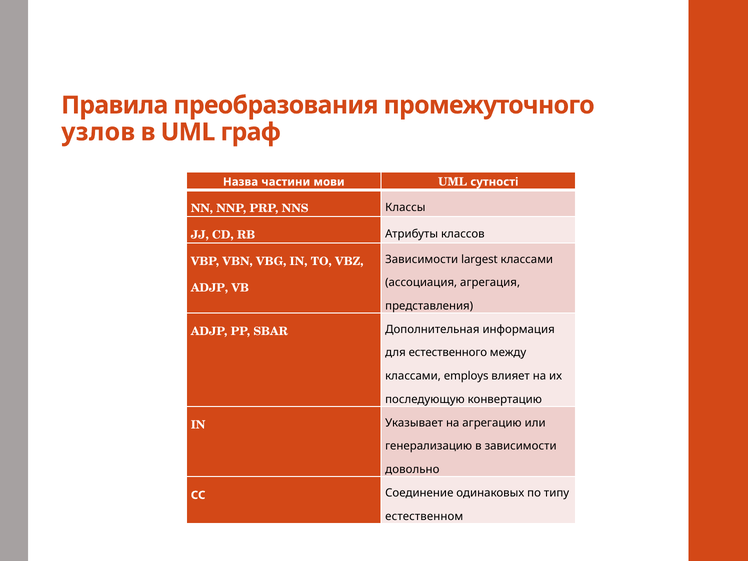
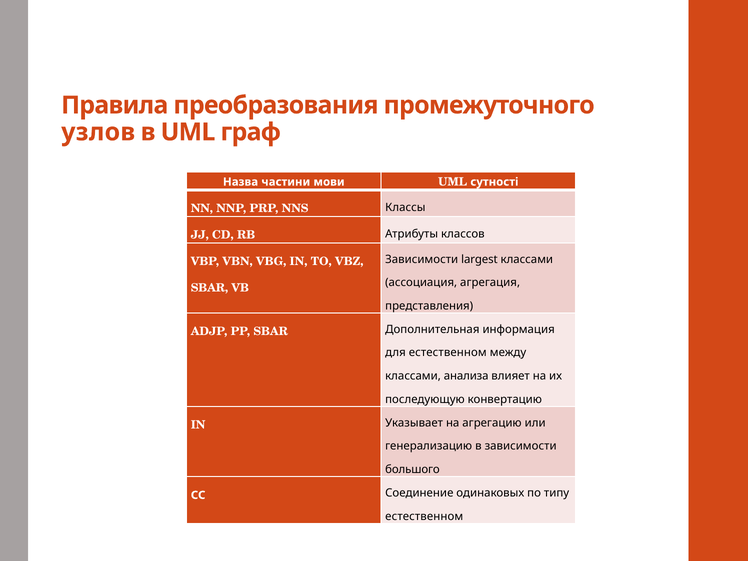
ADJP: ADJP -> SBAR (209, 288)
для естественного: естественного -> естественном (448, 353)
employs: employs -> анализа (466, 376)
довольно: довольно -> большого (412, 470)
